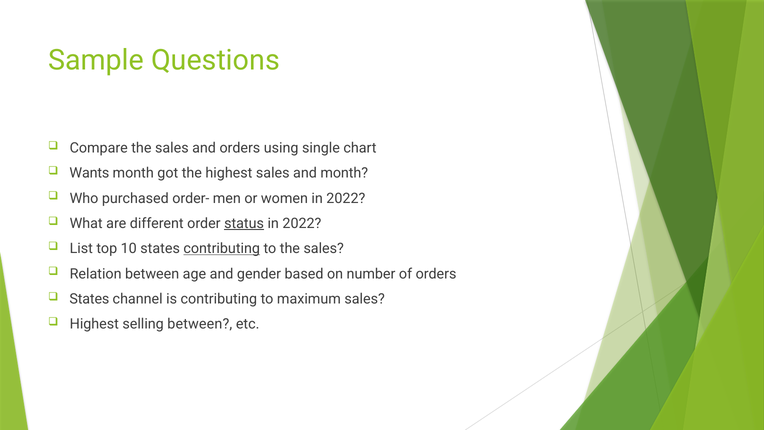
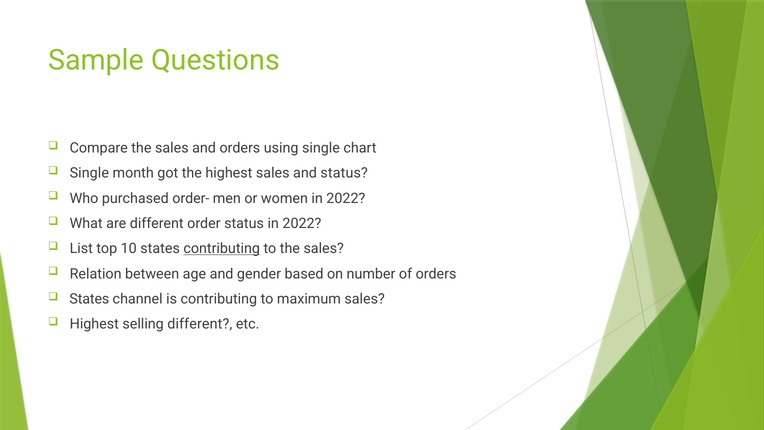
Wants: Wants -> Single (89, 173)
and month: month -> status (344, 173)
status underline: present -> none (244, 223)
selling between: between -> different (200, 324)
